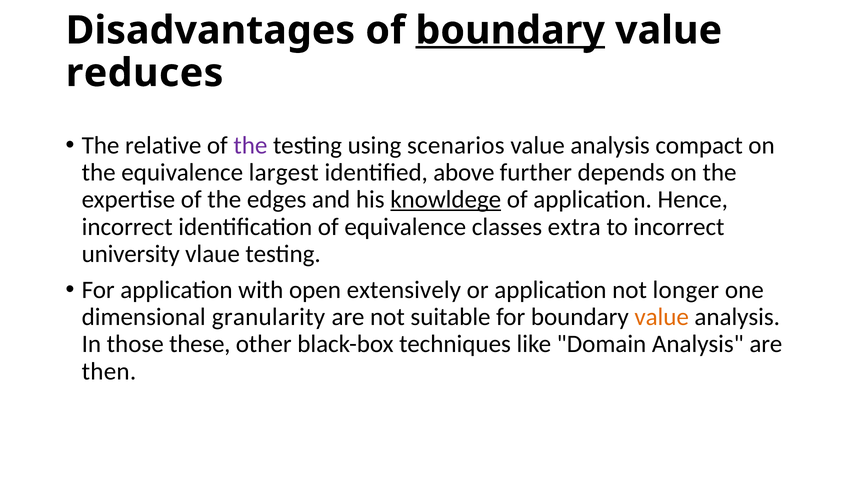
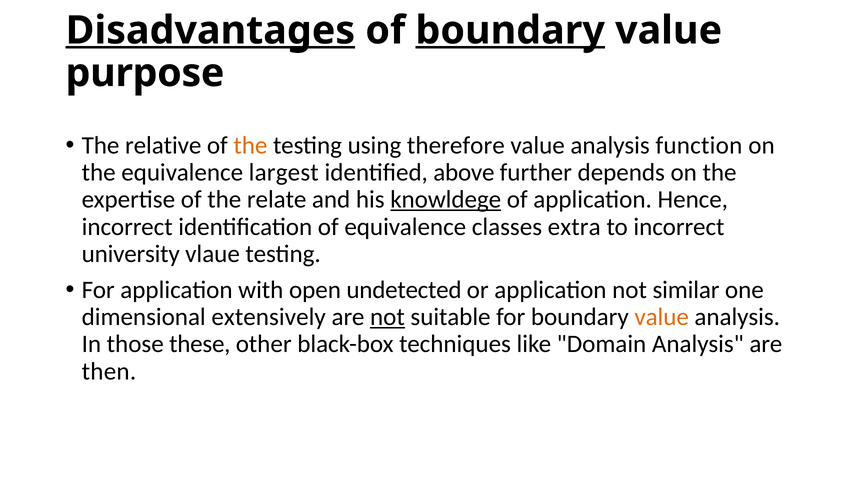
Disadvantages underline: none -> present (210, 30)
reduces: reduces -> purpose (145, 73)
the colour: purple -> orange (250, 145)
scenarios: scenarios -> therefore (456, 145)
compact: compact -> function (699, 145)
edges: edges -> relate (277, 200)
extensively: extensively -> undetected (404, 290)
longer: longer -> similar (686, 290)
granularity: granularity -> extensively (269, 317)
not underline: none -> present (387, 317)
